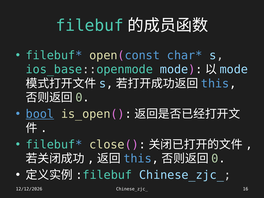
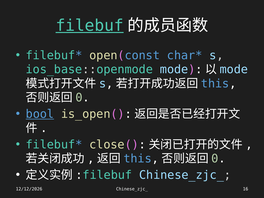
filebuf underline: none -> present (90, 26)
